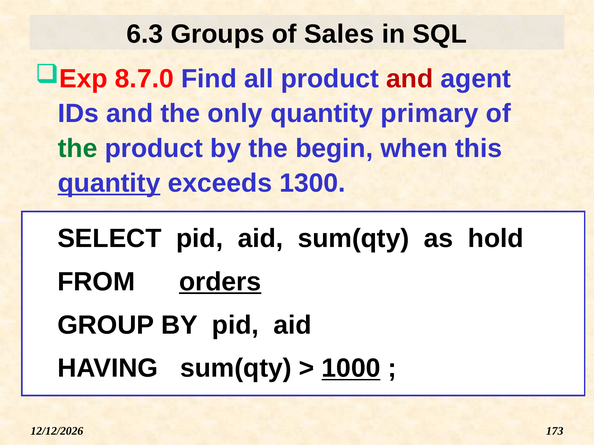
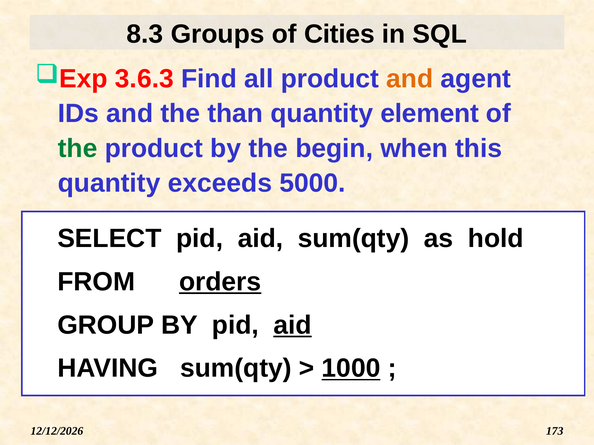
6.3: 6.3 -> 8.3 (145, 34)
Sales: Sales -> Cities (339, 34)
8.7.0: 8.7.0 -> 3.6.3 (144, 79)
and colour: red -> orange (410, 79)
only: only -> than (235, 114)
primary: primary -> element (430, 114)
quantity underline: present -> none (109, 183)
1300: 1300 -> 5000 (312, 183)
aid underline: none -> present (293, 325)
